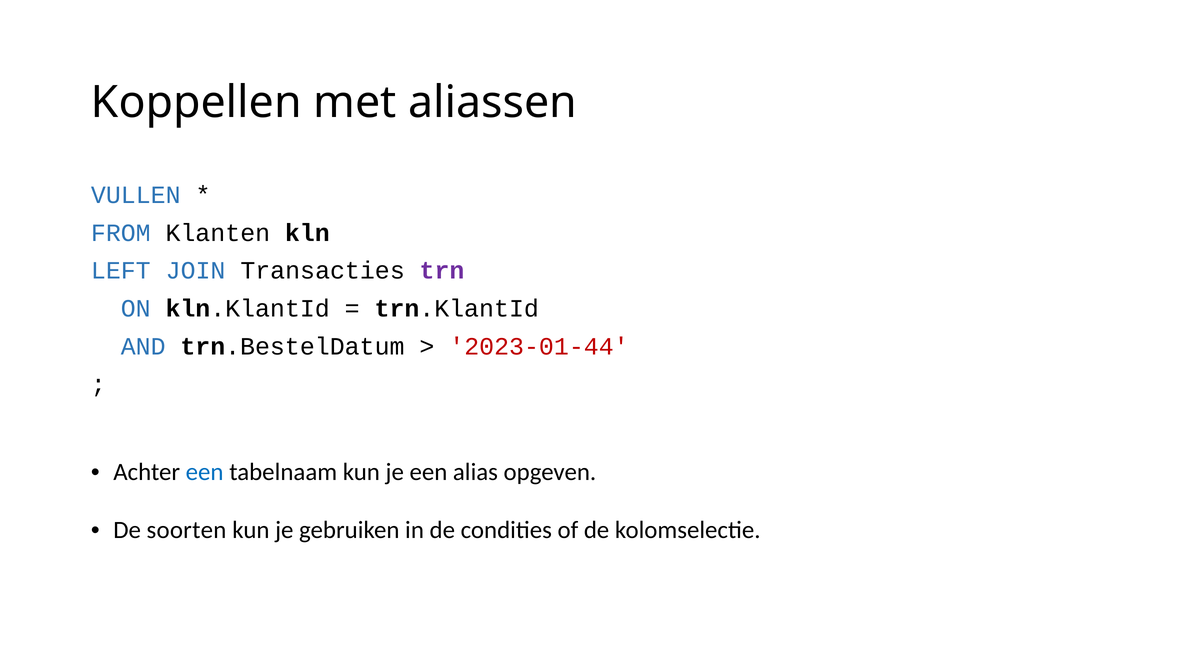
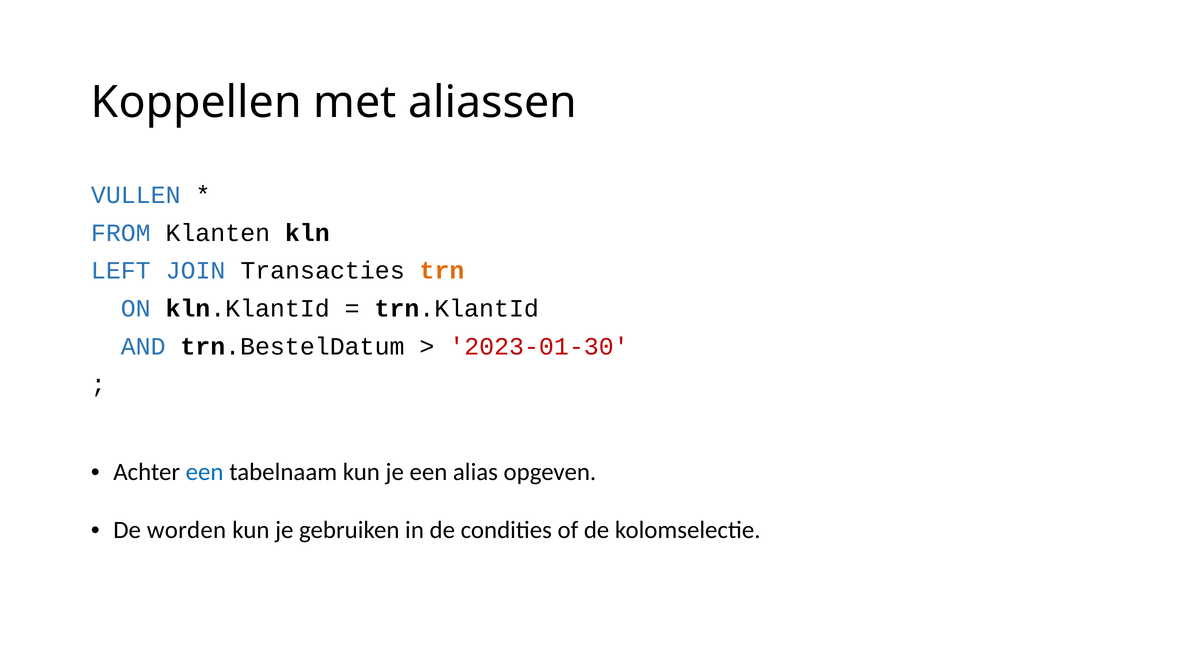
trn colour: purple -> orange (442, 271)
2023-01-44: 2023-01-44 -> 2023-01-30 (539, 346)
soorten: soorten -> worden (186, 530)
